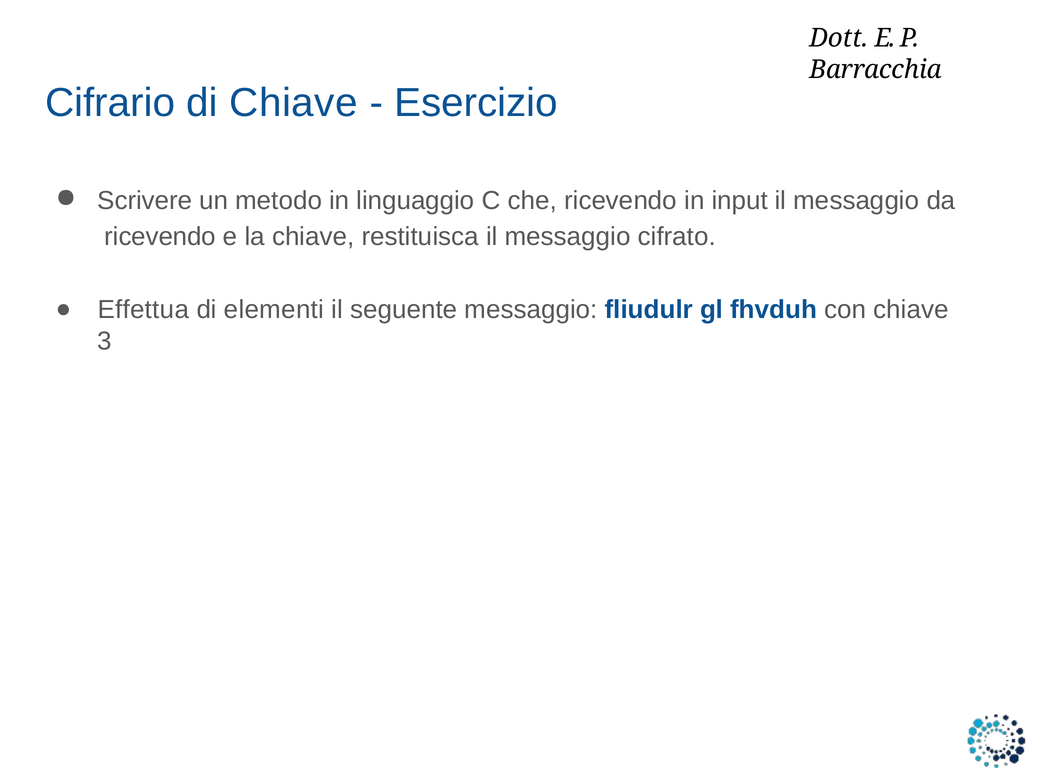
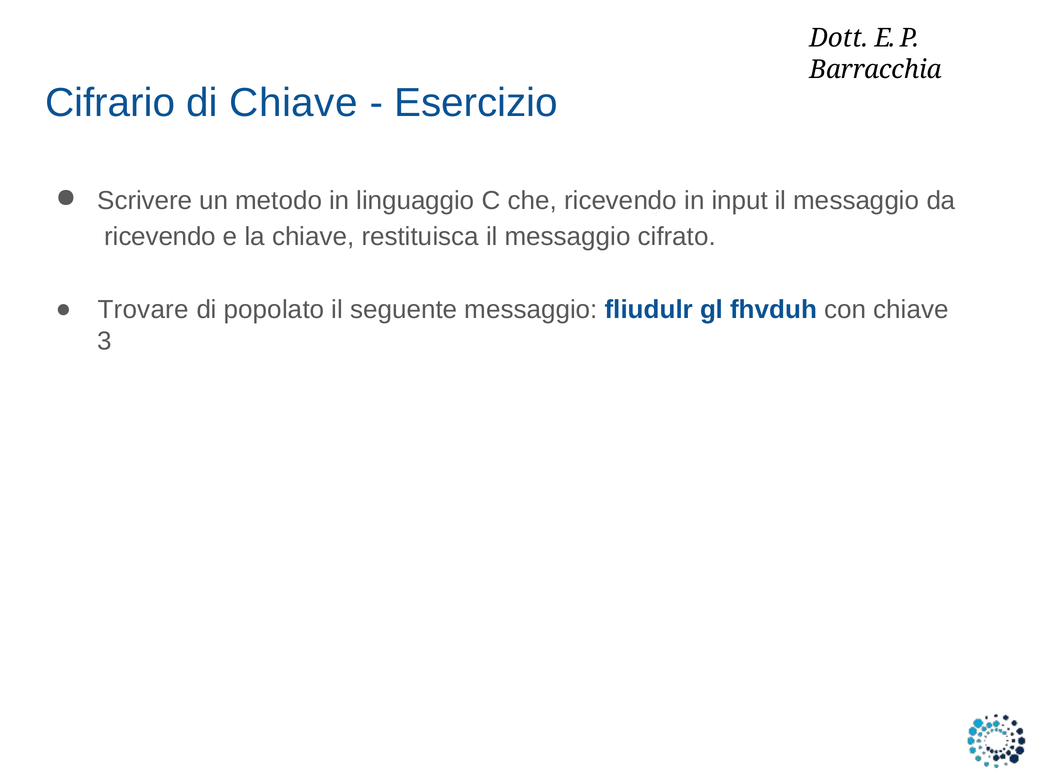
Effettua: Effettua -> Trovare (143, 310)
elementi: elementi -> popolato (274, 310)
